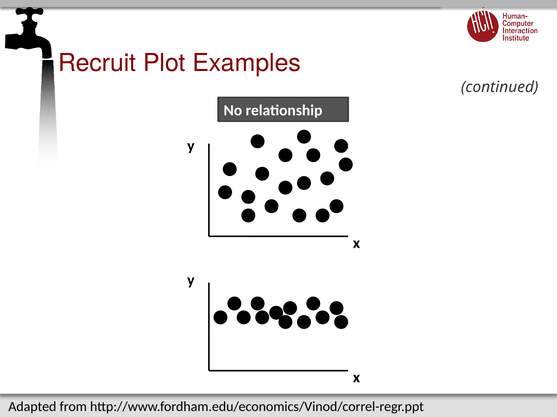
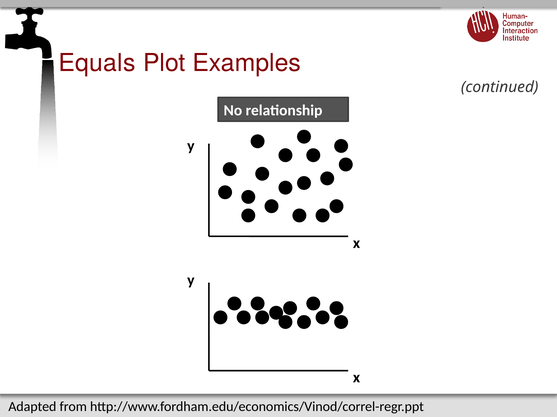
Recruit: Recruit -> Equals (97, 63)
